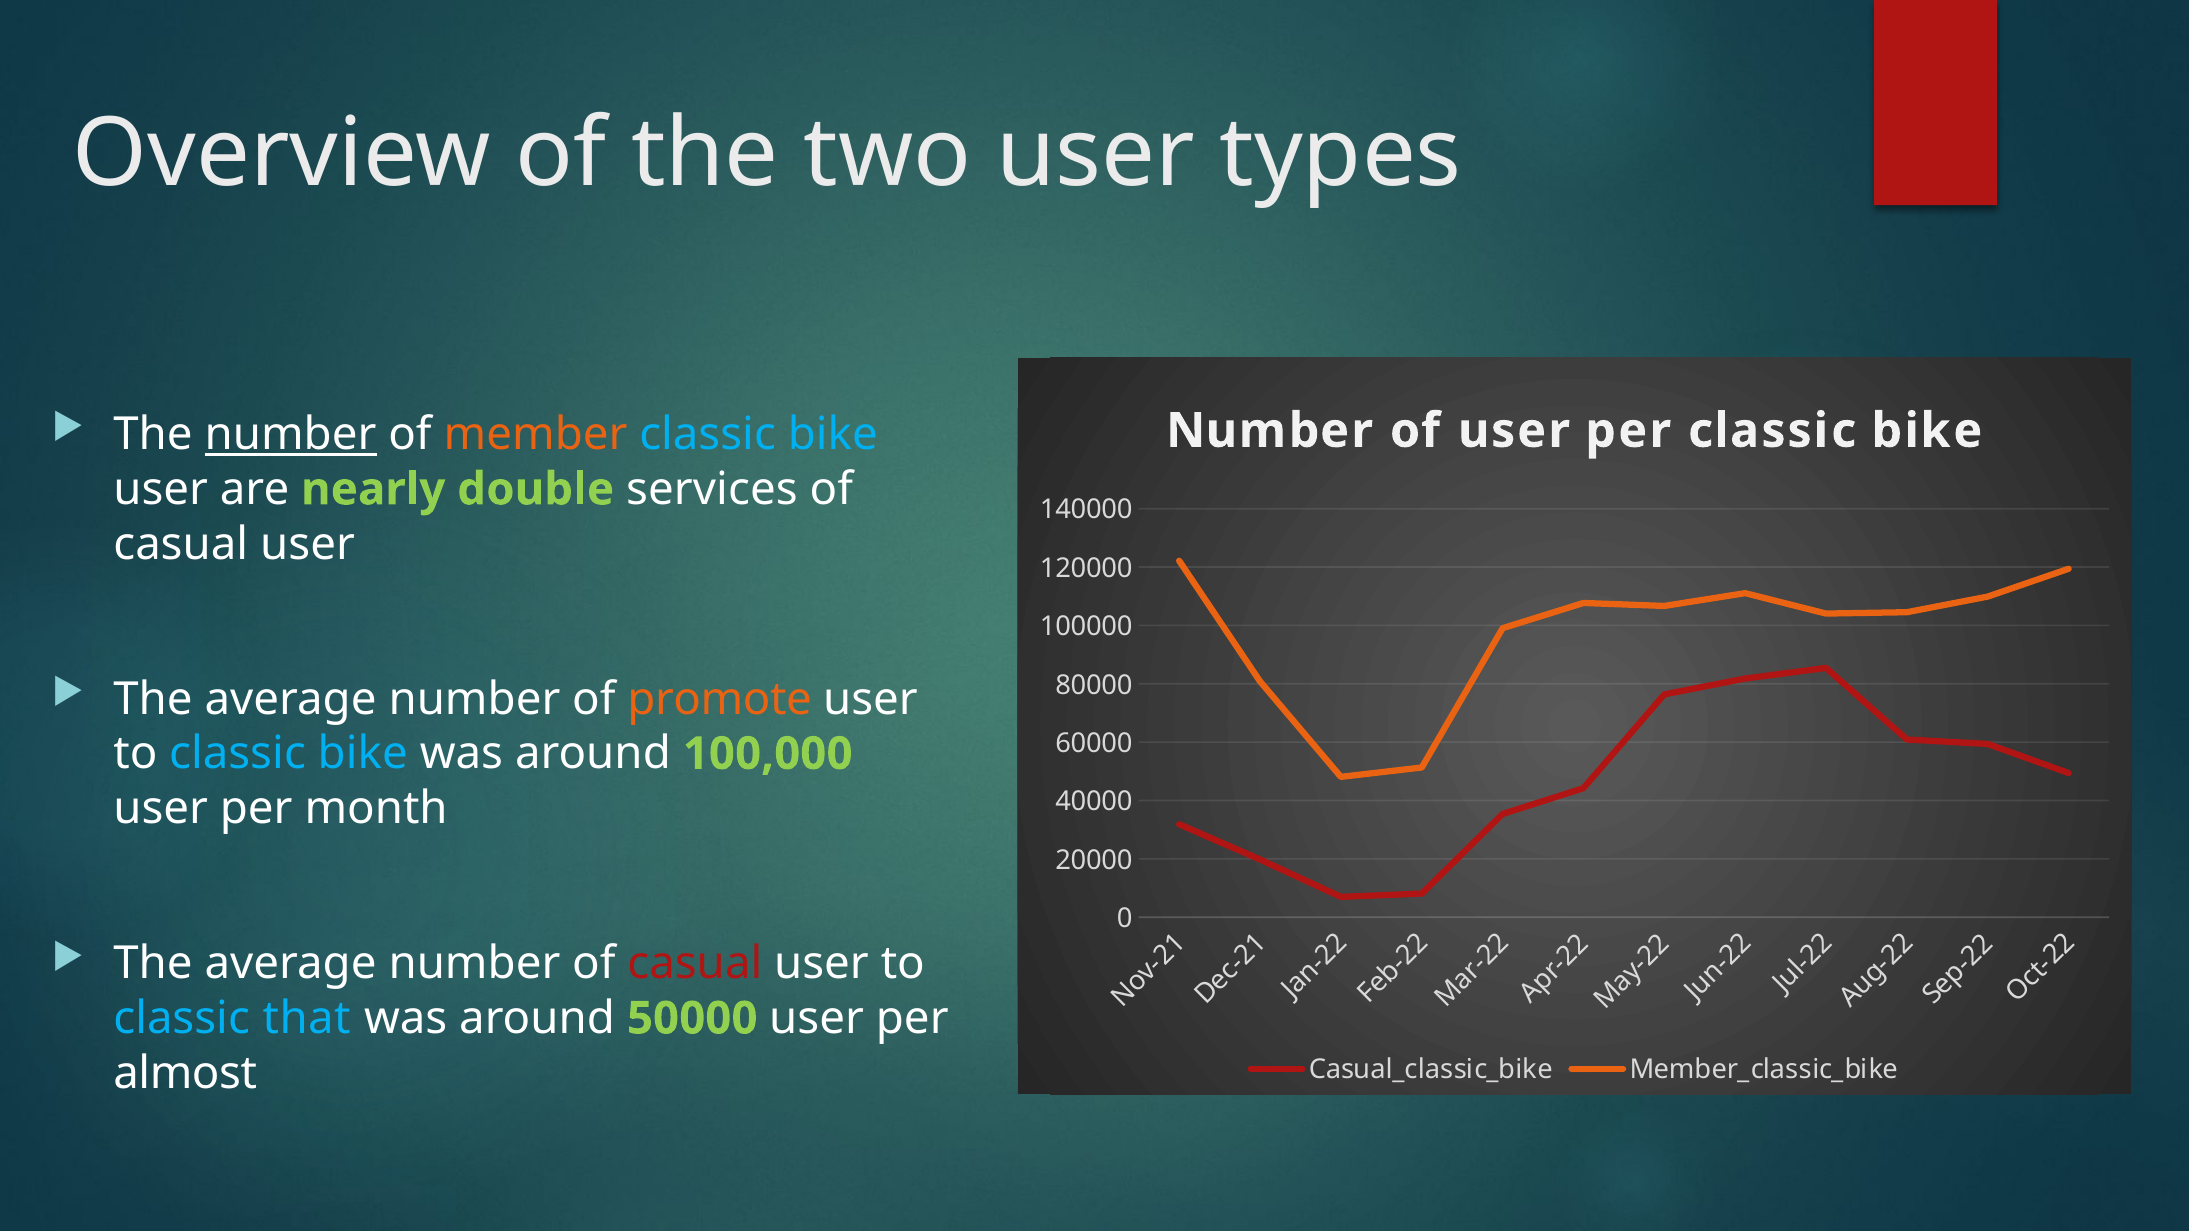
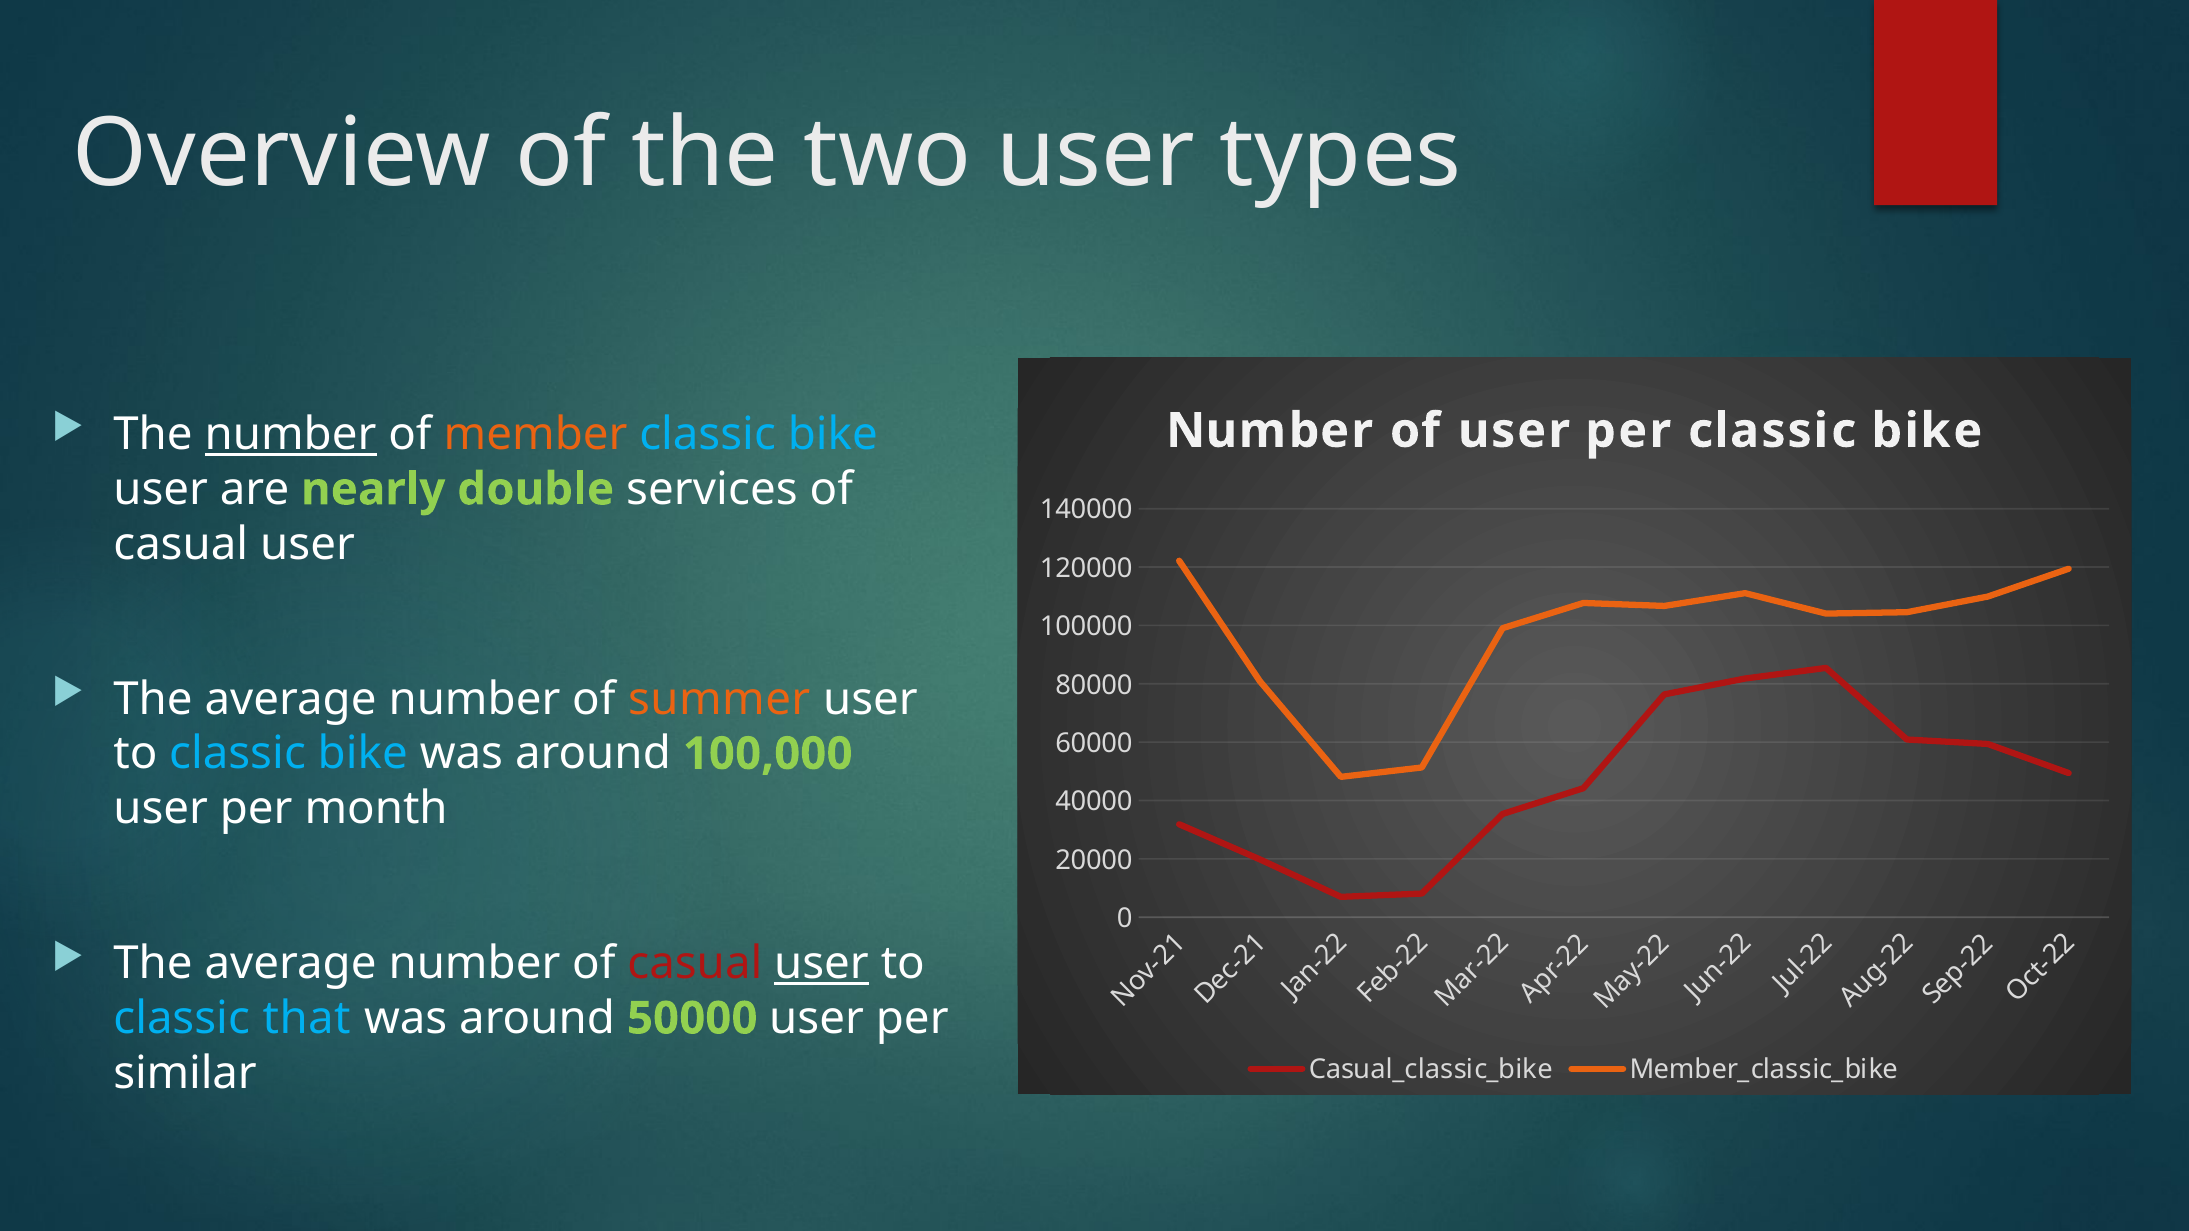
promote: promote -> summer (719, 699)
user underline: none -> present (821, 964)
almost: almost -> similar (185, 1073)
